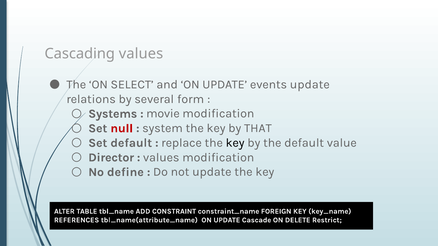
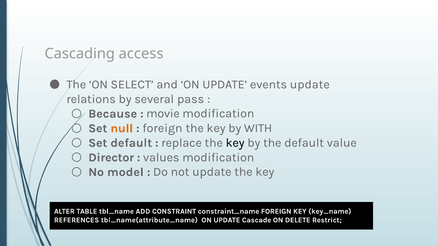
Cascading values: values -> access (141, 54)
form: form -> pass (191, 99)
Systems: Systems -> Because (113, 114)
null colour: red -> orange (122, 128)
system: system -> foreign (162, 128)
THAT: THAT -> WITH (258, 128)
define: define -> model (125, 172)
